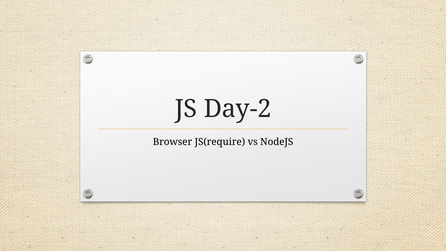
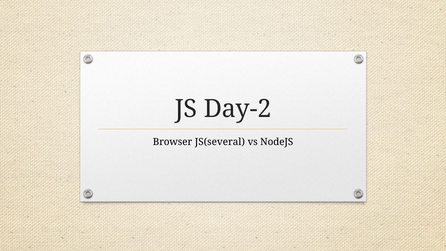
JS(require: JS(require -> JS(several (220, 142)
